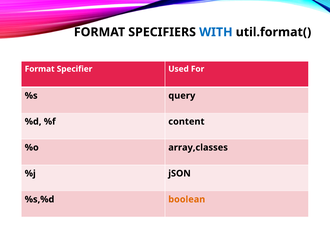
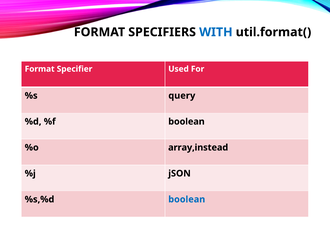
%f content: content -> boolean (186, 122)
array,classes: array,classes -> array,instead (198, 148)
boolean colour: orange -> blue (187, 200)
